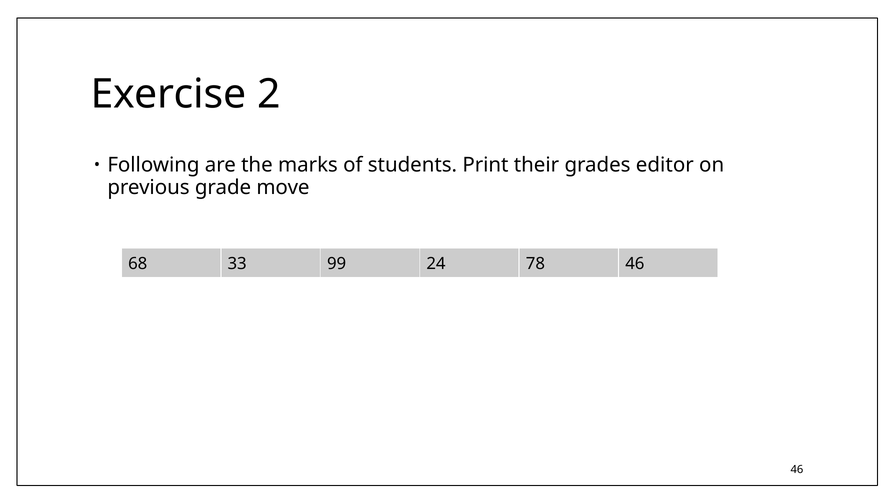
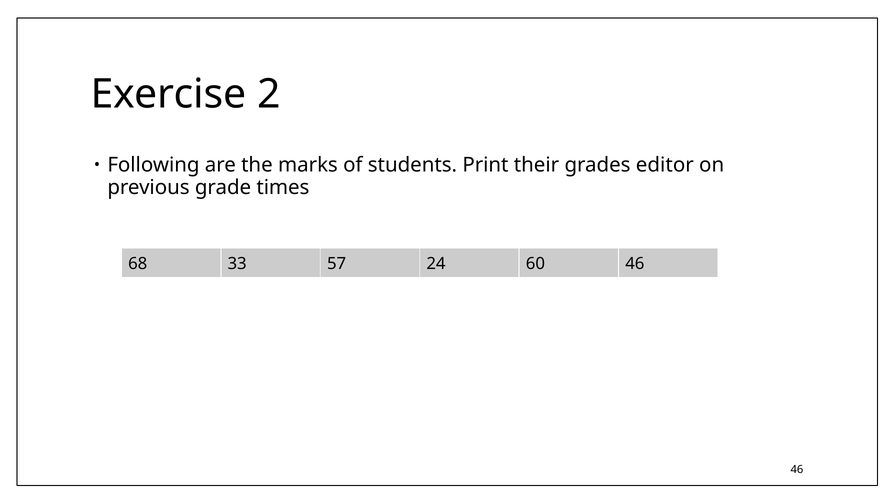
move: move -> times (283, 187)
99: 99 -> 57 (337, 264)
78: 78 -> 60 (535, 264)
